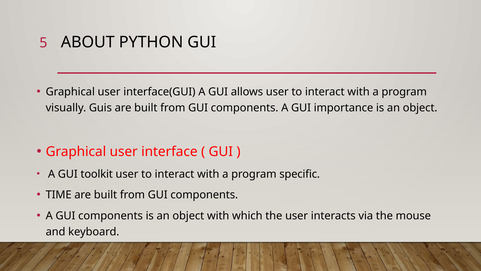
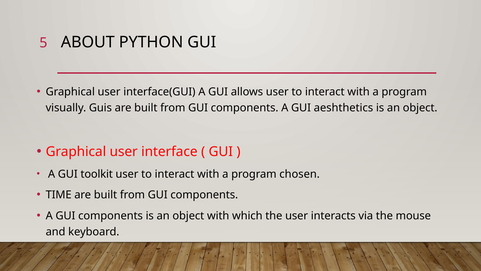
importance: importance -> aeshthetics (343, 108)
specific: specific -> chosen (300, 174)
